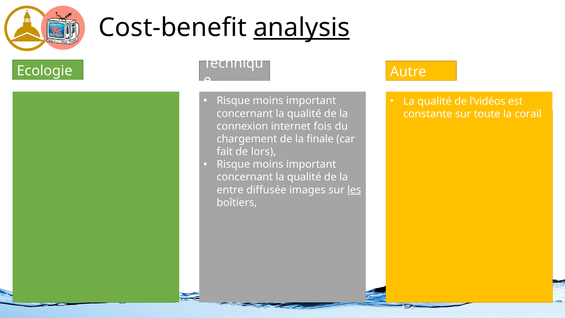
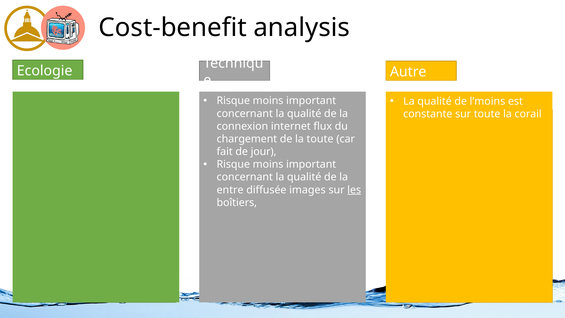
analysis underline: present -> none (302, 28)
l’vidéos: l’vidéos -> l’moins (487, 101)
fois: fois -> flux (323, 126)
la finale: finale -> toute (320, 139)
lors: lors -> jour (264, 152)
